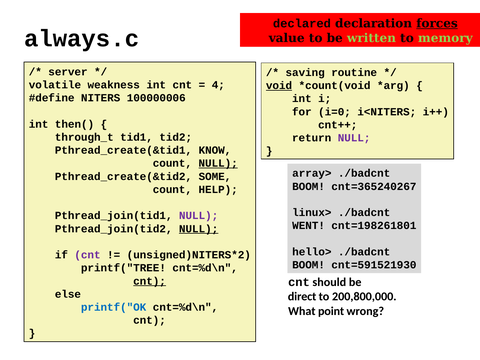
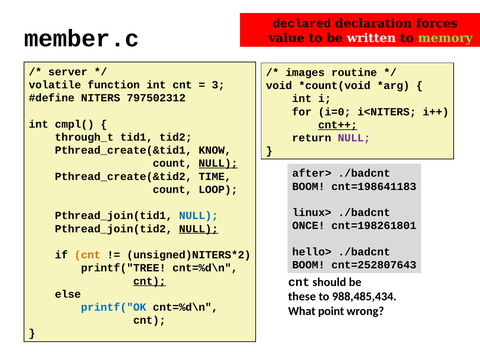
forces underline: present -> none (437, 24)
always.c: always.c -> member.c (82, 38)
written colour: light green -> white (371, 38)
saving: saving -> images (305, 73)
weakness: weakness -> function (114, 85)
4: 4 -> 3 (218, 85)
void underline: present -> none (279, 86)
100000006: 100000006 -> 797502312 (156, 98)
then(: then( -> cmpl( (75, 124)
cnt++ underline: none -> present (338, 125)
array>: array> -> after> (312, 173)
SOME: SOME -> TIME (215, 176)
cnt=365240267: cnt=365240267 -> cnt=198641183 (374, 186)
HELP: HELP -> LOOP (218, 190)
NULL colour: purple -> blue (199, 216)
WENT: WENT -> ONCE (309, 226)
cnt colour: purple -> orange (88, 255)
cnt=591521930: cnt=591521930 -> cnt=252807643 (374, 265)
direct: direct -> these (302, 297)
200,800,000: 200,800,000 -> 988,485,434 (364, 297)
